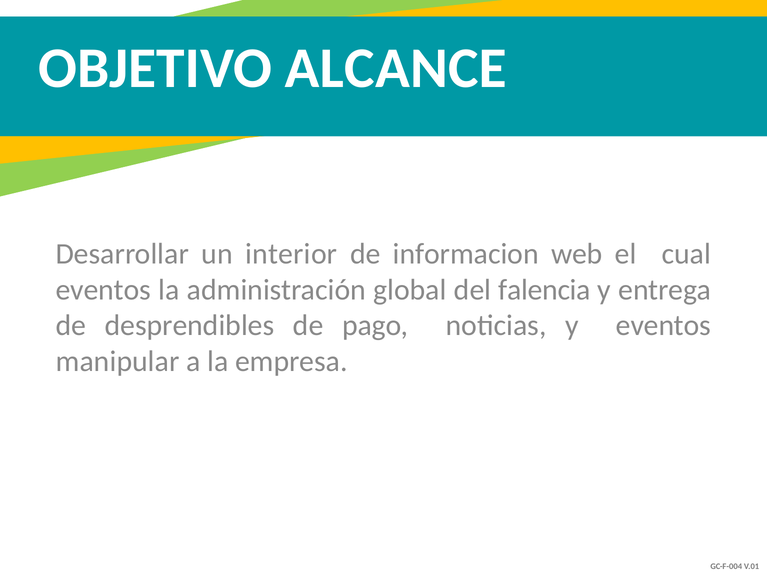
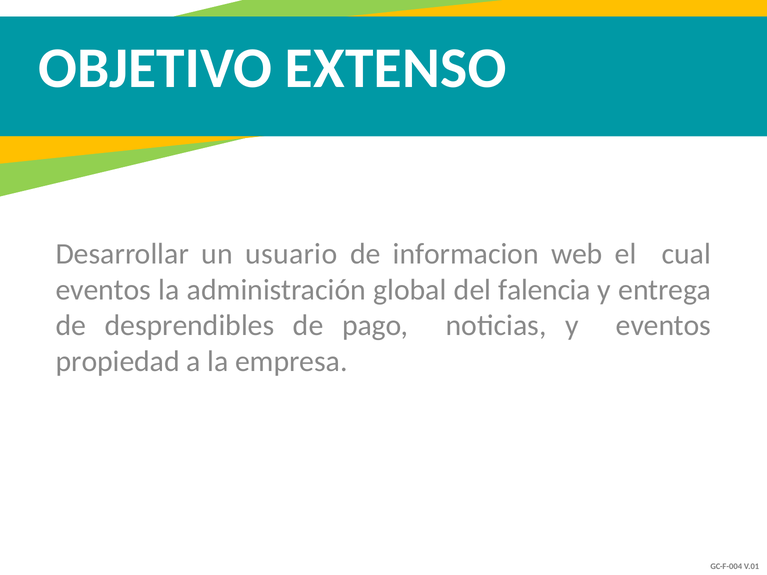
ALCANCE: ALCANCE -> EXTENSO (396, 68)
interior: interior -> usuario (291, 254)
manipular: manipular -> propiedad (118, 361)
